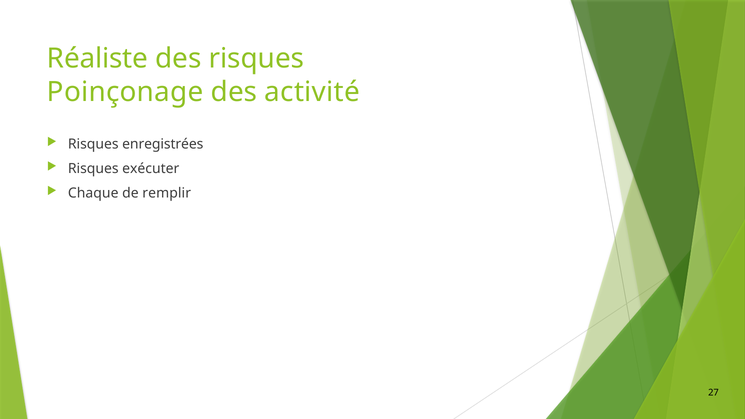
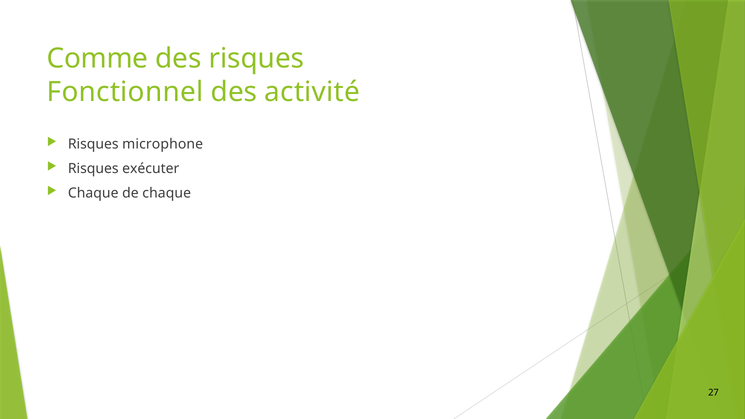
Réaliste: Réaliste -> Comme (98, 59)
Poinçonage: Poinçonage -> Fonctionnel (125, 92)
enregistrées: enregistrées -> microphone (163, 144)
de remplir: remplir -> chaque (167, 193)
